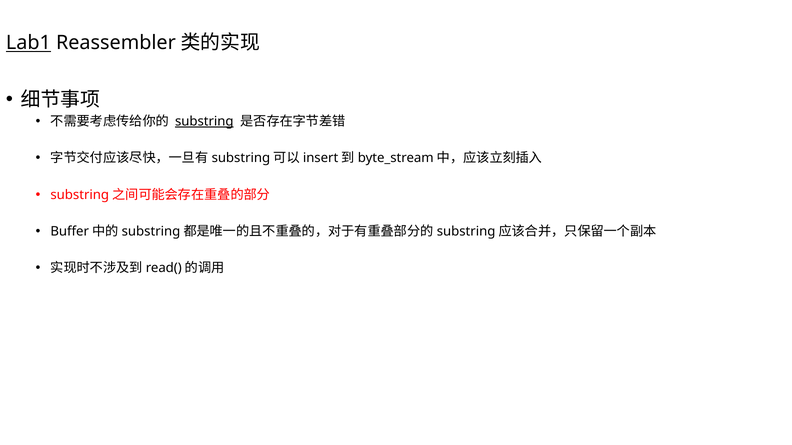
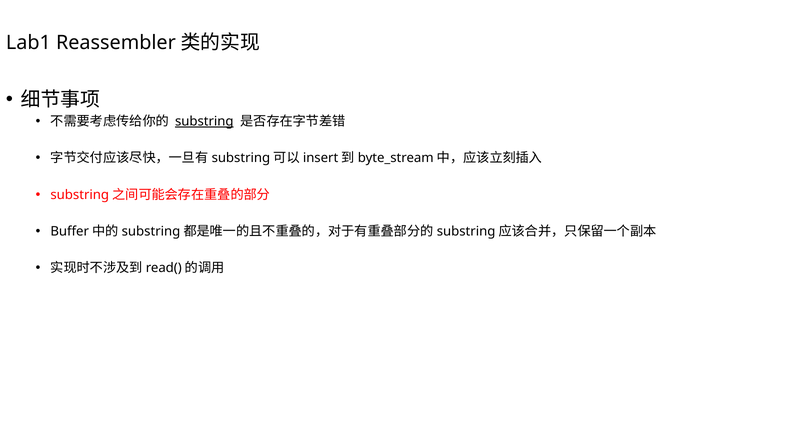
Lab1 underline: present -> none (28, 43)
